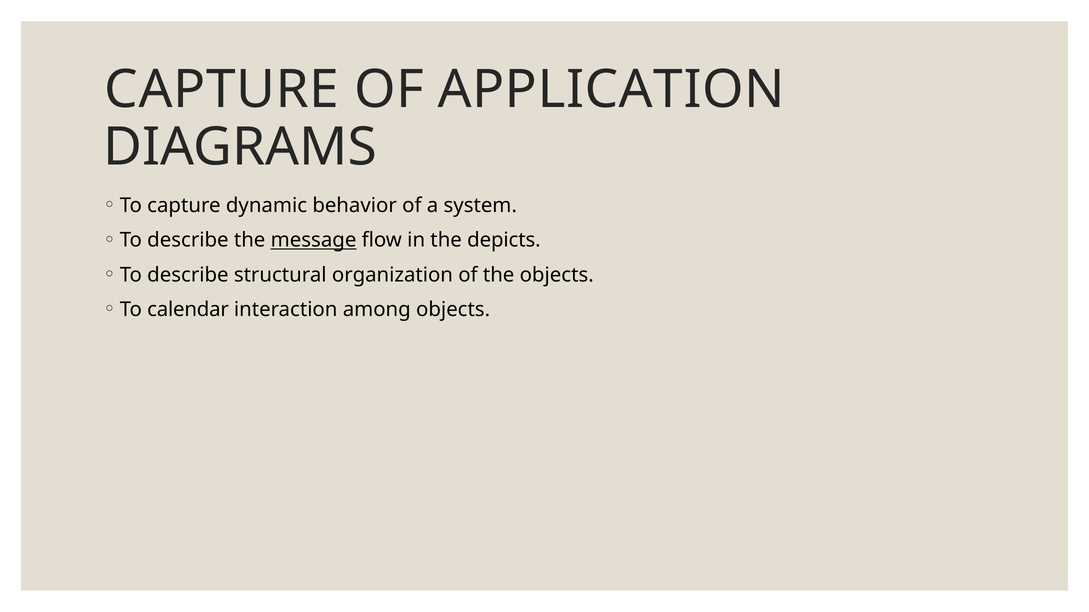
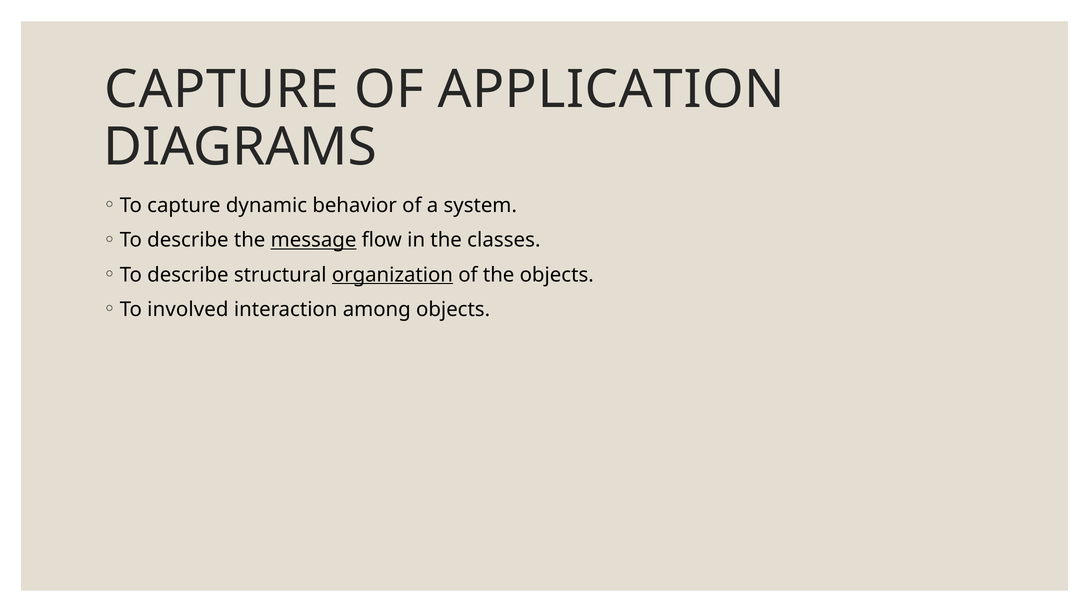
depicts: depicts -> classes (504, 240)
organization underline: none -> present (392, 275)
calendar: calendar -> involved (188, 310)
